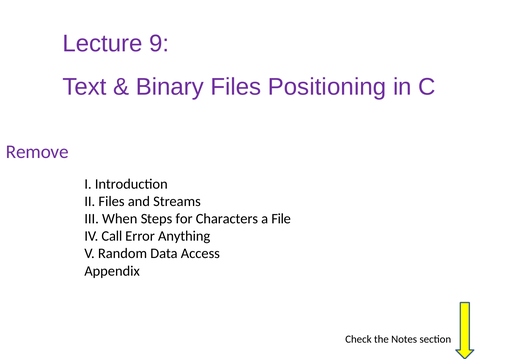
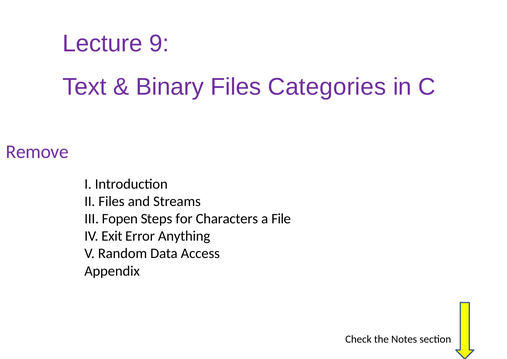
Positioning: Positioning -> Categories (327, 87)
When: When -> Fopen (120, 219)
Call: Call -> Exit (112, 236)
